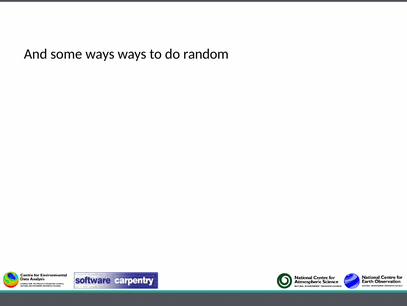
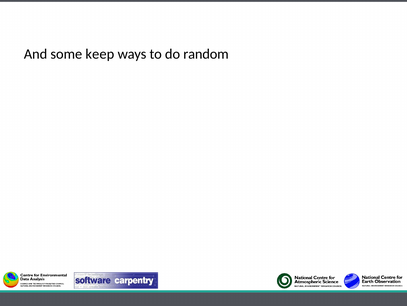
some ways: ways -> keep (100, 54)
